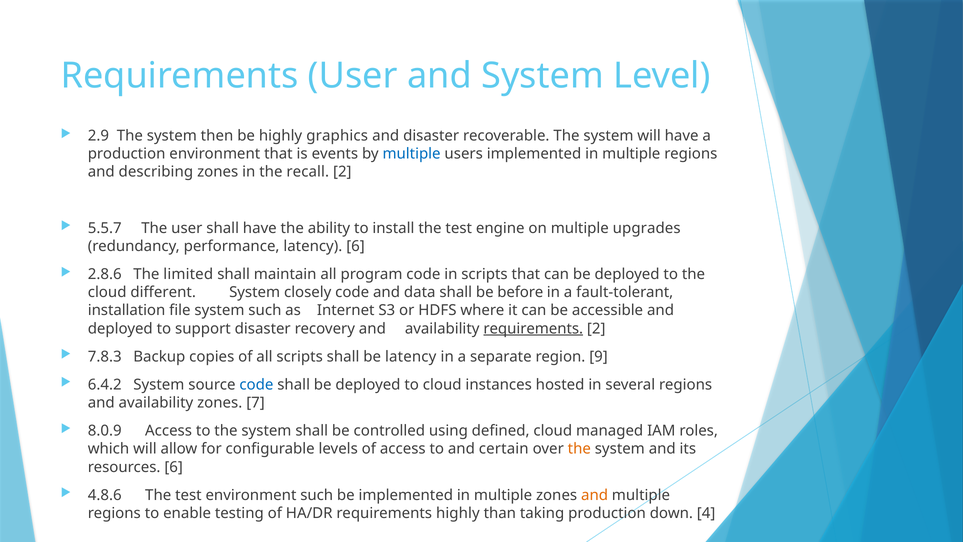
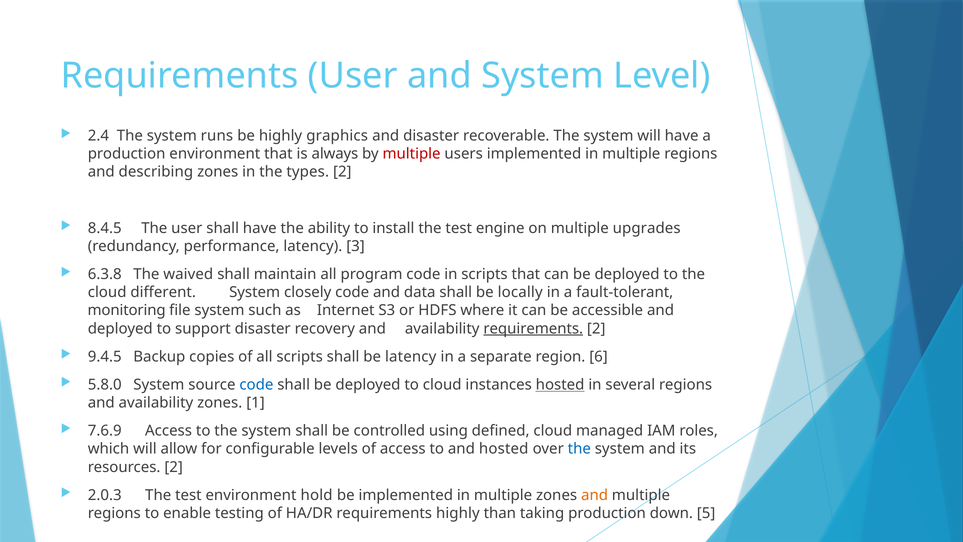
2.9: 2.9 -> 2.4 (98, 136)
then: then -> runs (217, 136)
events: events -> always (335, 154)
multiple colour: blue -> red (412, 154)
recall: recall -> types (308, 172)
5.5.7: 5.5.7 -> 8.4.5 (105, 228)
latency 6: 6 -> 3 (356, 246)
2.8.6: 2.8.6 -> 6.3.8 (105, 274)
limited: limited -> waived (188, 274)
before: before -> locally (520, 292)
installation: installation -> monitoring (127, 310)
7.8.3: 7.8.3 -> 9.4.5 (105, 356)
9: 9 -> 6 (599, 356)
6.4.2: 6.4.2 -> 5.8.0 (105, 385)
hosted underline: none -> present (560, 385)
7: 7 -> 1 (255, 403)
8.0.9: 8.0.9 -> 7.6.9 (105, 431)
and certain: certain -> hosted (504, 449)
the colour: orange -> blue (579, 449)
resources 6: 6 -> 2 (174, 467)
4.8.6: 4.8.6 -> 2.0.3 (105, 495)
environment such: such -> hold (317, 495)
4: 4 -> 5 (706, 513)
